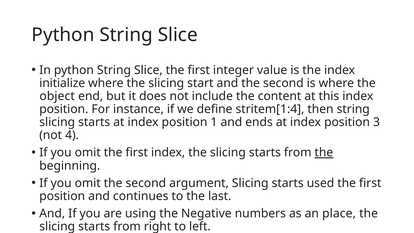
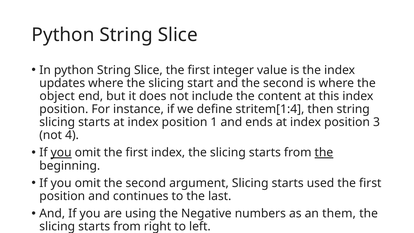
initialize: initialize -> updates (62, 83)
you underline: none -> present (61, 153)
place: place -> them (339, 213)
